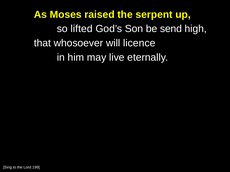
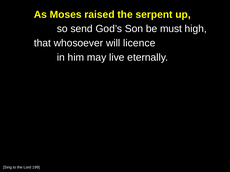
lifted: lifted -> send (82, 29)
send: send -> must (171, 29)
